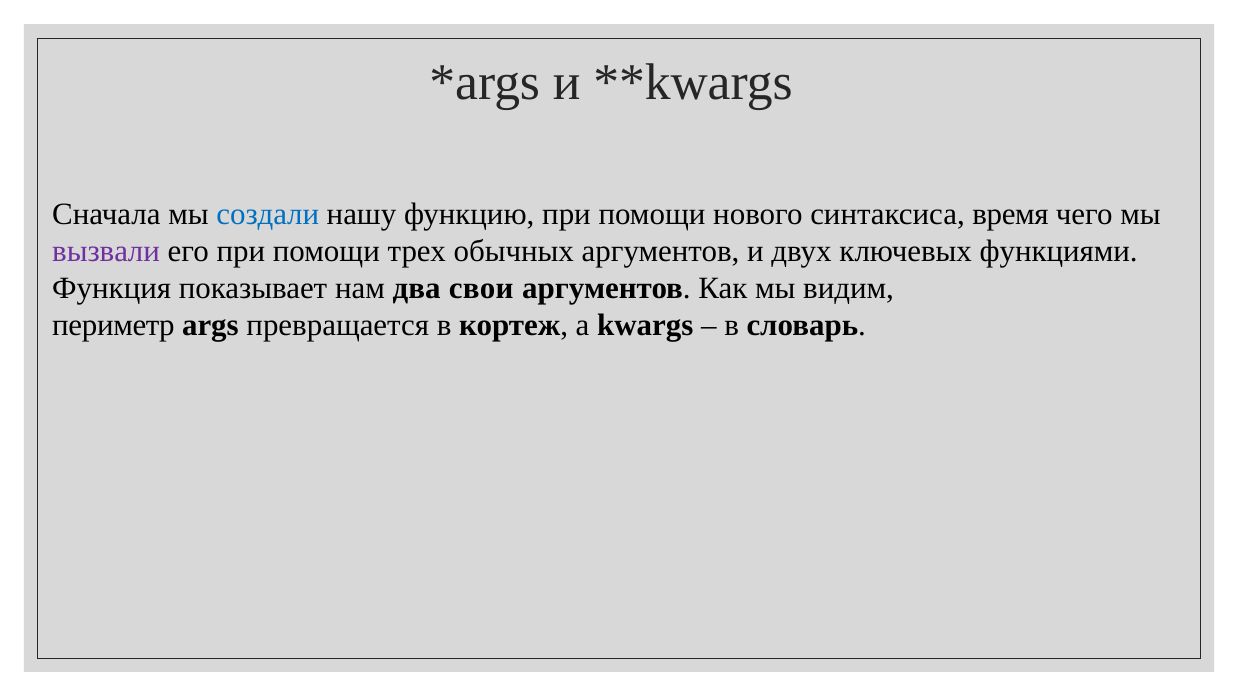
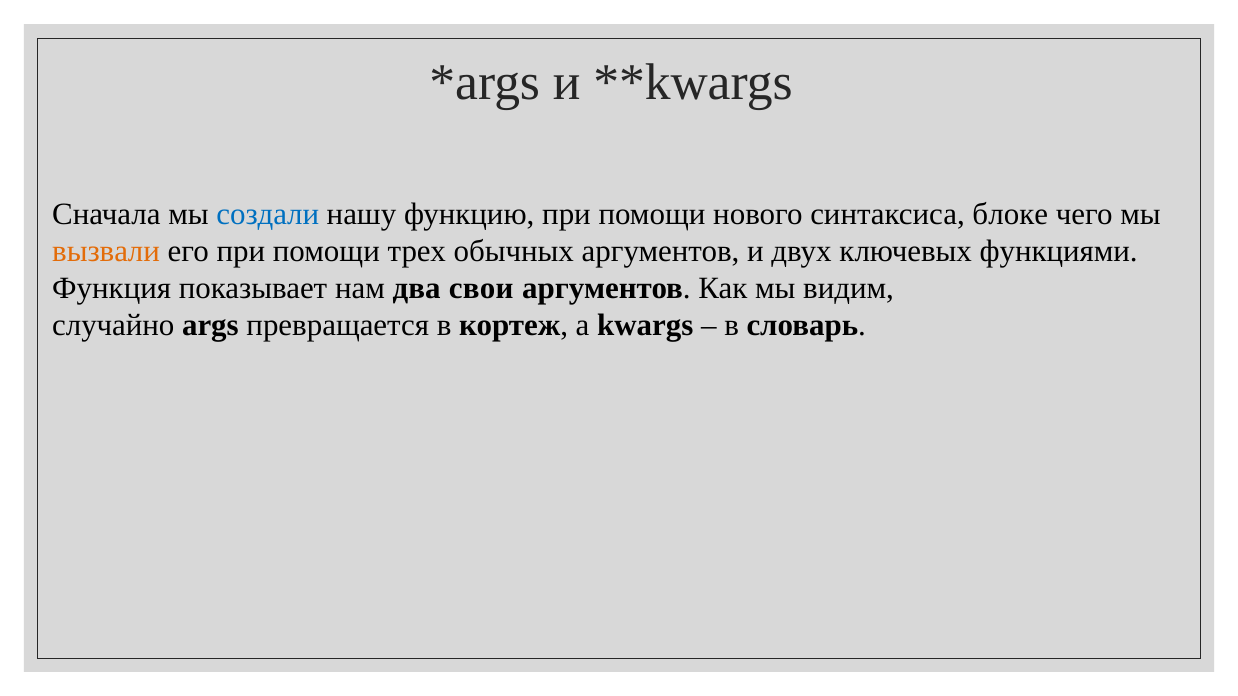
время: время -> блоке (1010, 214)
вызвали colour: purple -> orange (106, 251)
периметр: периметр -> случайно (113, 326)
